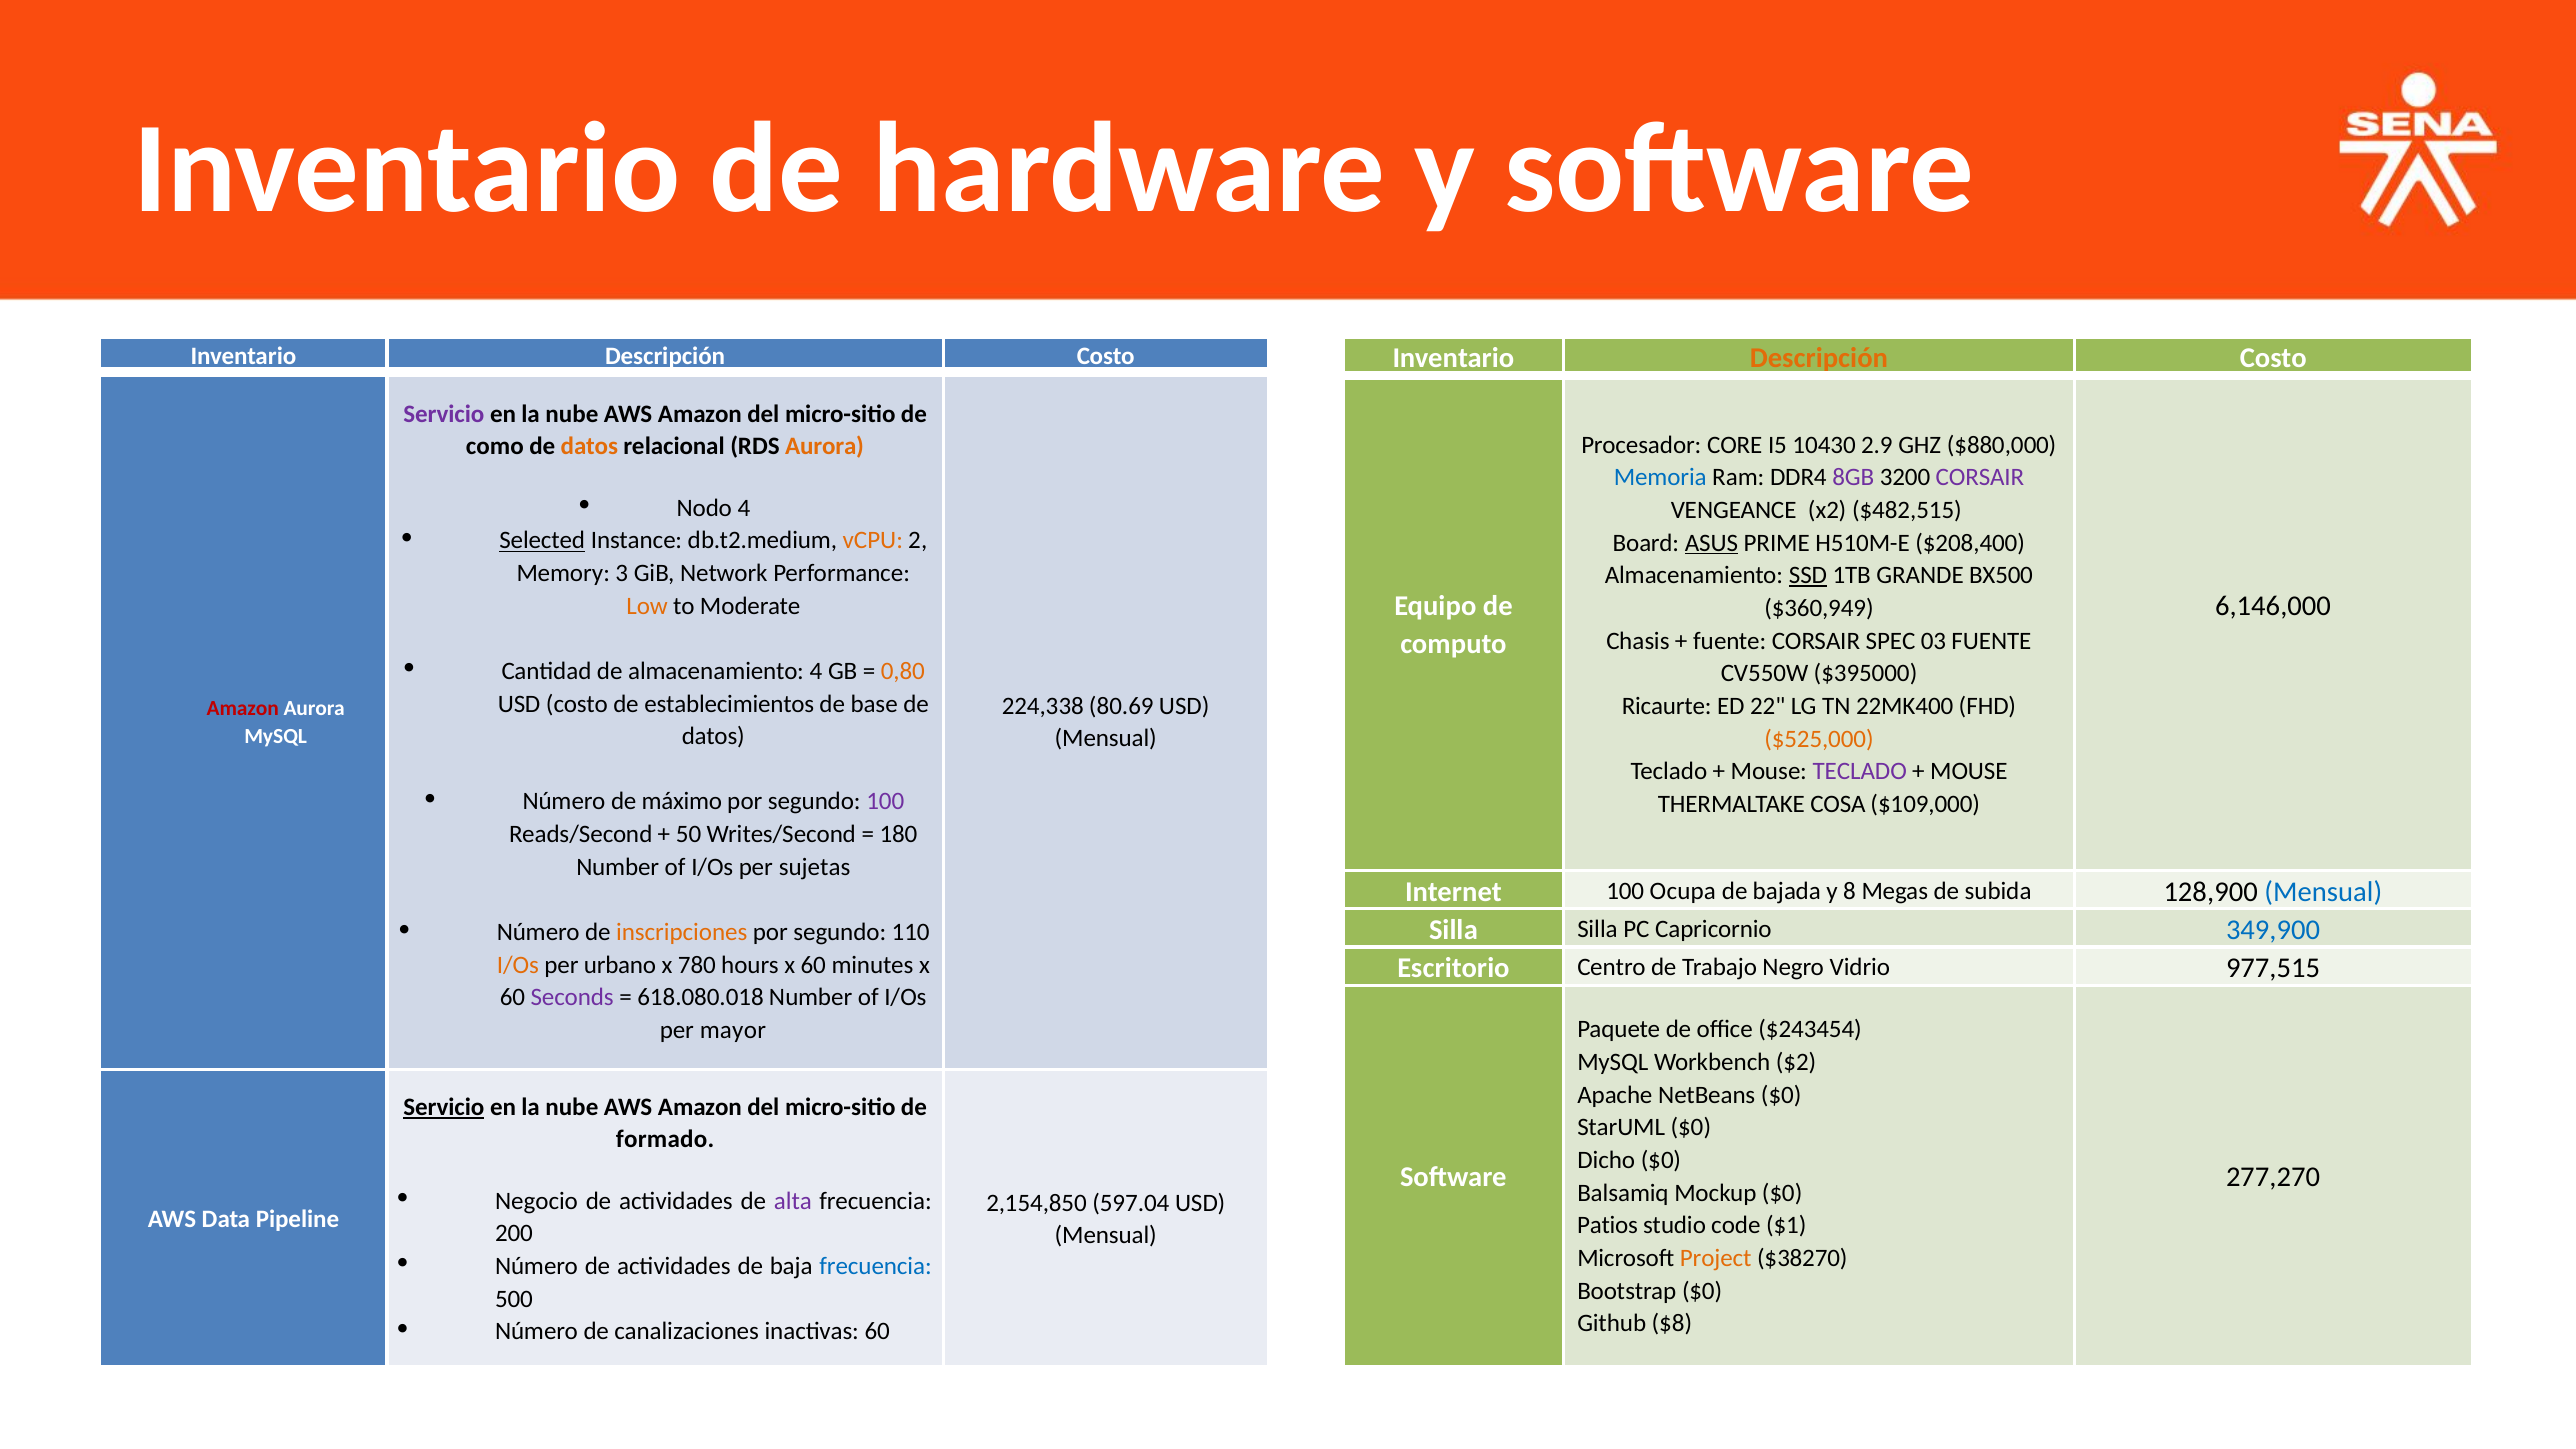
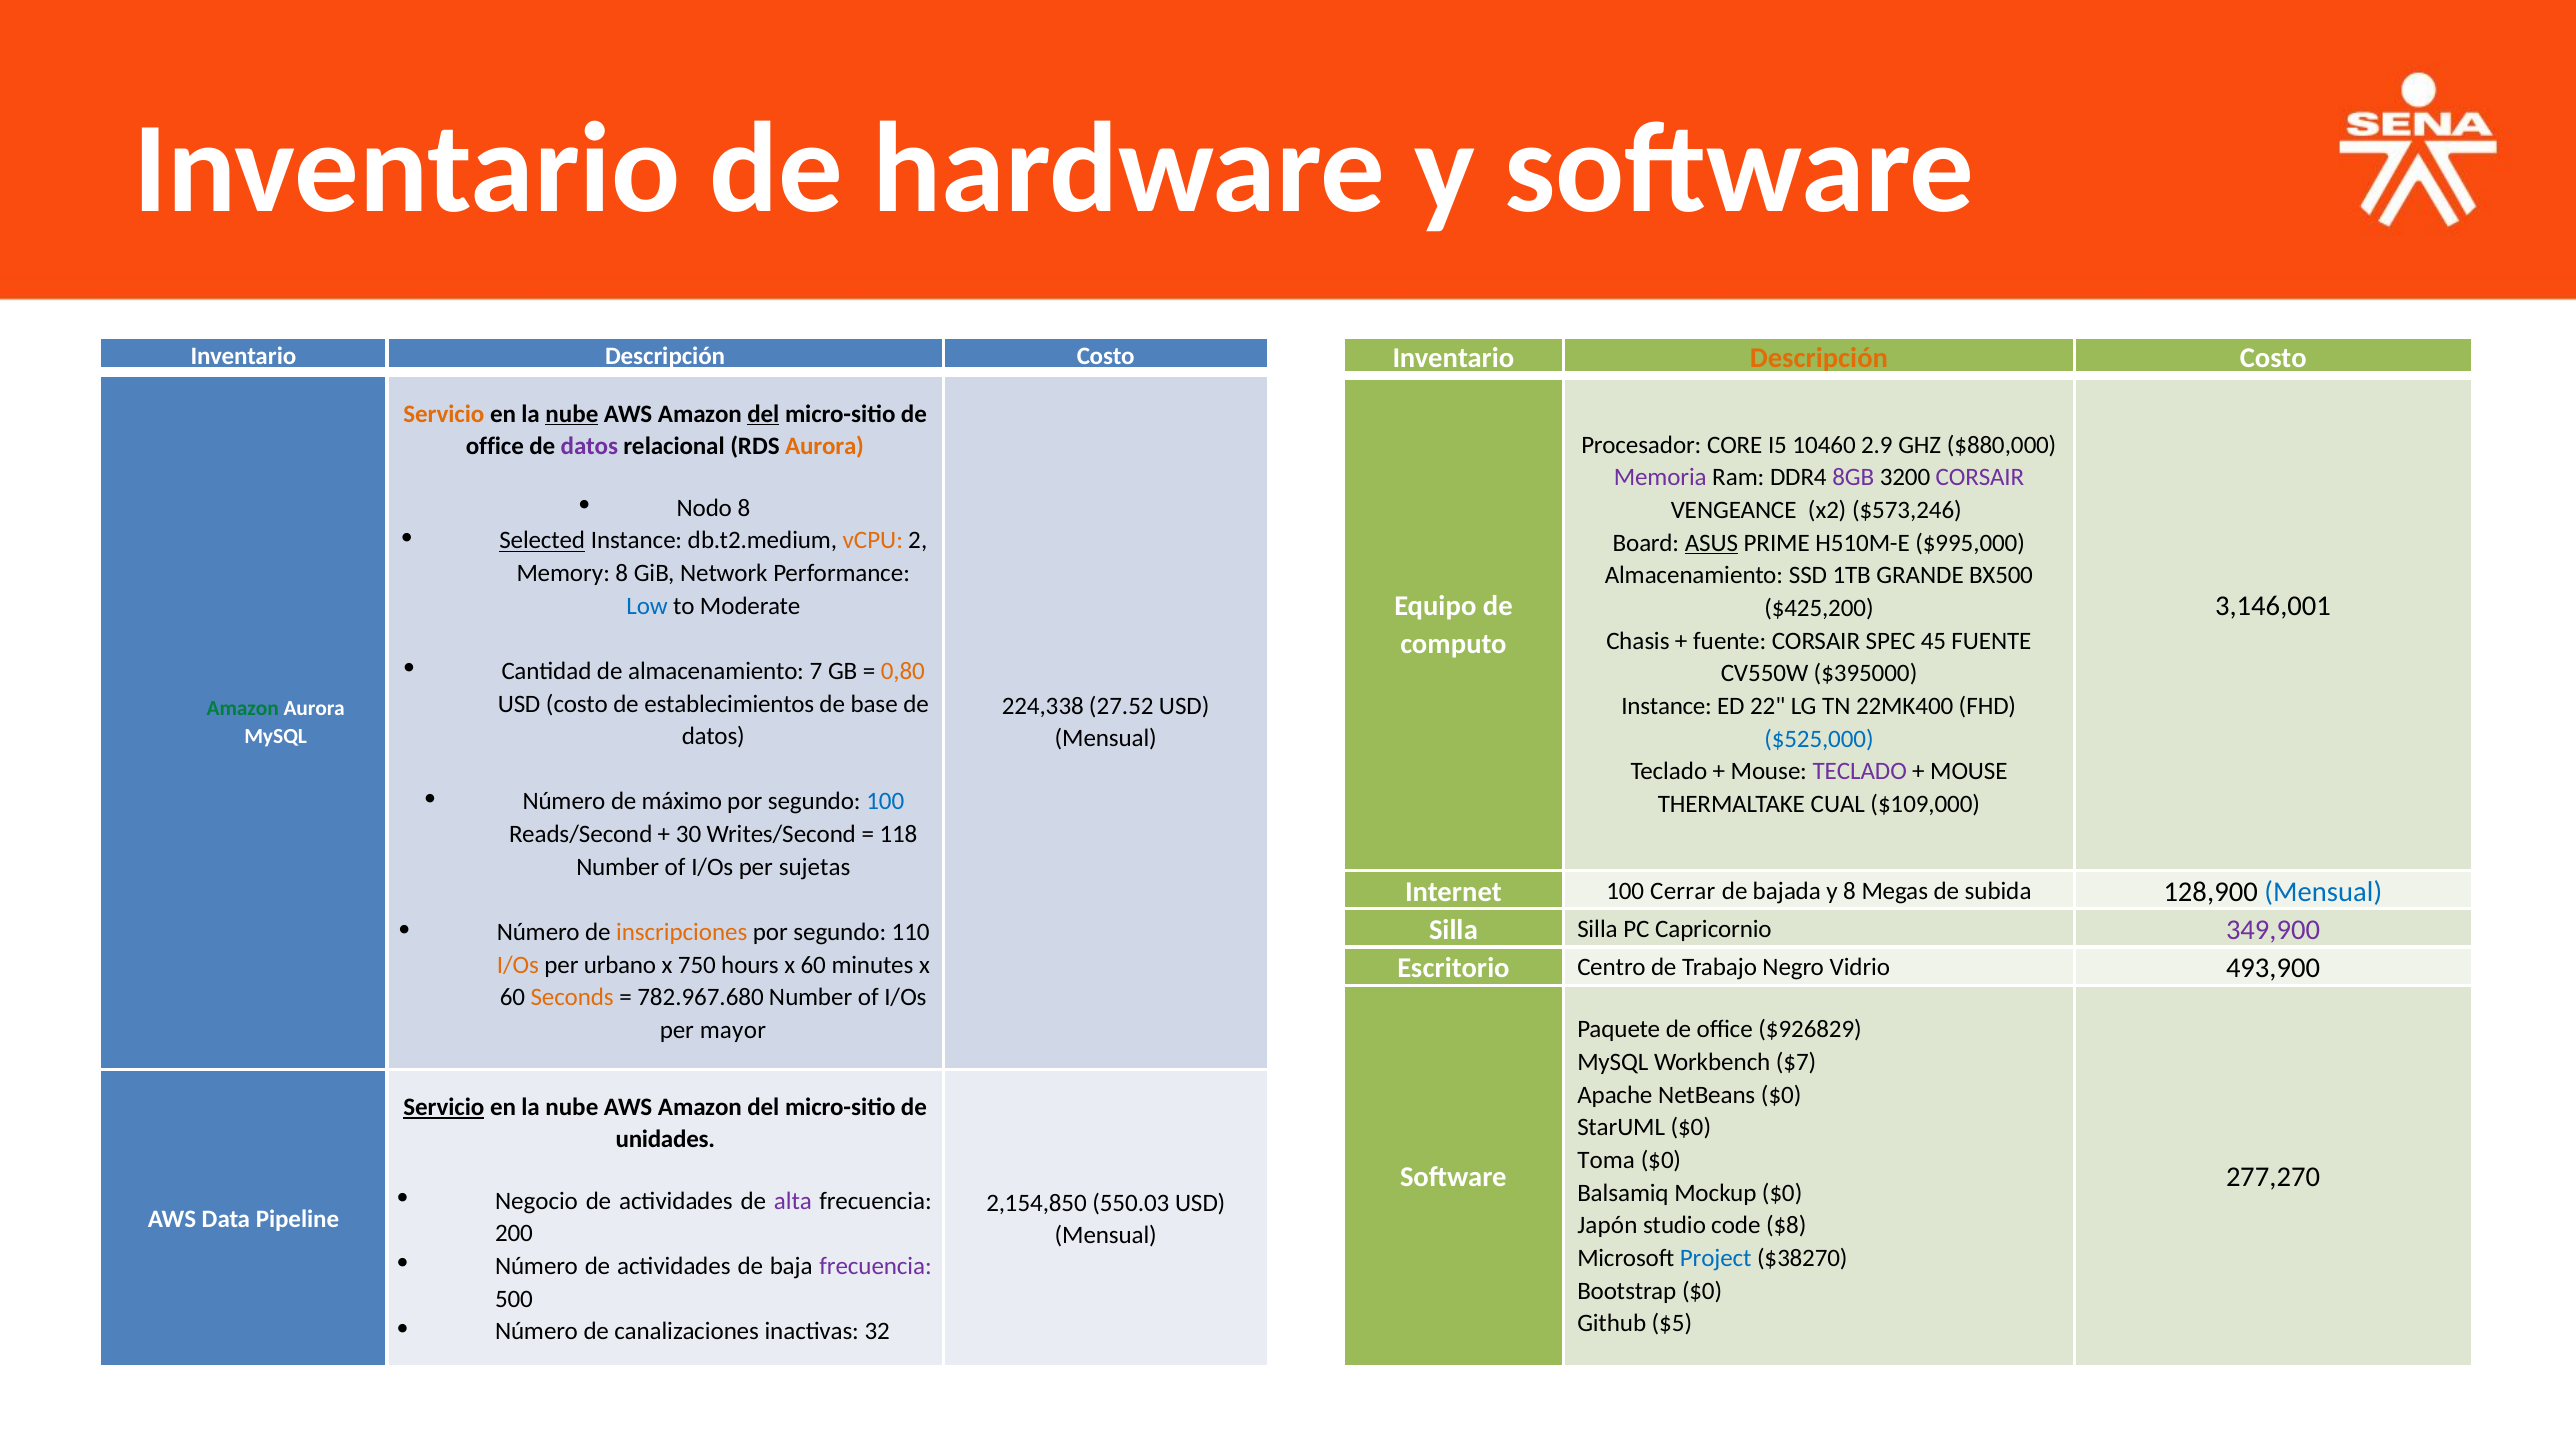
Servicio colour: purple -> orange (444, 414)
nube underline: none -> present (572, 414)
del underline: none -> present (763, 414)
10430: 10430 -> 10460 (1824, 445)
como: como -> office (495, 447)
datos colour: orange -> purple (589, 447)
Memoria colour: blue -> purple (1660, 478)
Nodo 4: 4 -> 8 (744, 508)
$482,515: $482,515 -> $573,246 (1907, 510)
$208,400: $208,400 -> $995,000 (1970, 543)
Memory 3: 3 -> 8 (622, 573)
SSD underline: present -> none (1808, 575)
6,146,000: 6,146,000 -> 3,146,001 (2273, 606)
Low colour: orange -> blue (647, 606)
$360,949: $360,949 -> $425,200 (1819, 608)
03: 03 -> 45 (1933, 641)
almacenamiento 4: 4 -> 7 (816, 671)
80.69: 80.69 -> 27.52 (1121, 706)
Ricaurte: Ricaurte -> Instance (1667, 706)
Amazon colour: red -> green (243, 708)
$525,000 colour: orange -> blue (1819, 739)
100 colour: purple -> blue (885, 802)
COSA: COSA -> CUAL (1838, 804)
50: 50 -> 30 (689, 834)
180: 180 -> 118 (898, 834)
Ocupa: Ocupa -> Cerrar (1683, 891)
349,900 colour: blue -> purple (2273, 930)
780: 780 -> 750 (697, 965)
977,515: 977,515 -> 493,900 (2273, 968)
Seconds colour: purple -> orange (572, 998)
618.080.018: 618.080.018 -> 782.967.680 (701, 998)
$243454: $243454 -> $926829 (1810, 1030)
$2: $2 -> $7 (1796, 1062)
formado: formado -> unidades (665, 1140)
Dicho: Dicho -> Toma (1606, 1160)
597.04: 597.04 -> 550.03 (1131, 1203)
Patios: Patios -> Japón (1607, 1226)
$1: $1 -> $8 (1786, 1226)
Project colour: orange -> blue (1716, 1258)
frecuencia colour: blue -> purple (876, 1266)
$8: $8 -> $5 (1672, 1324)
inactivas 60: 60 -> 32 (877, 1332)
